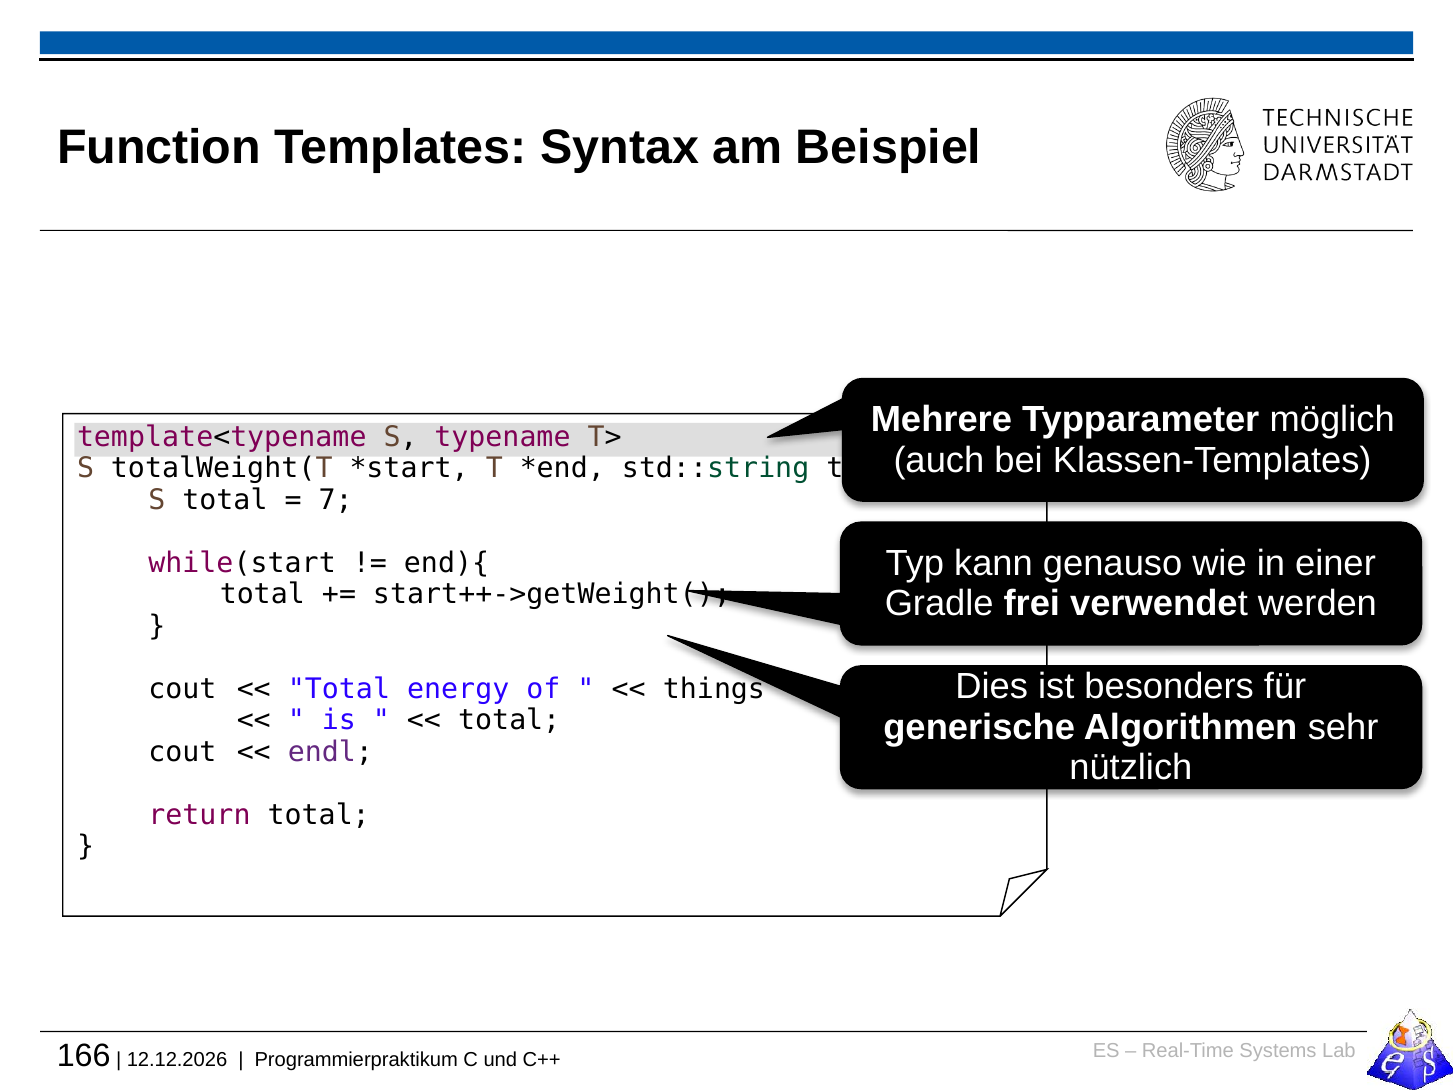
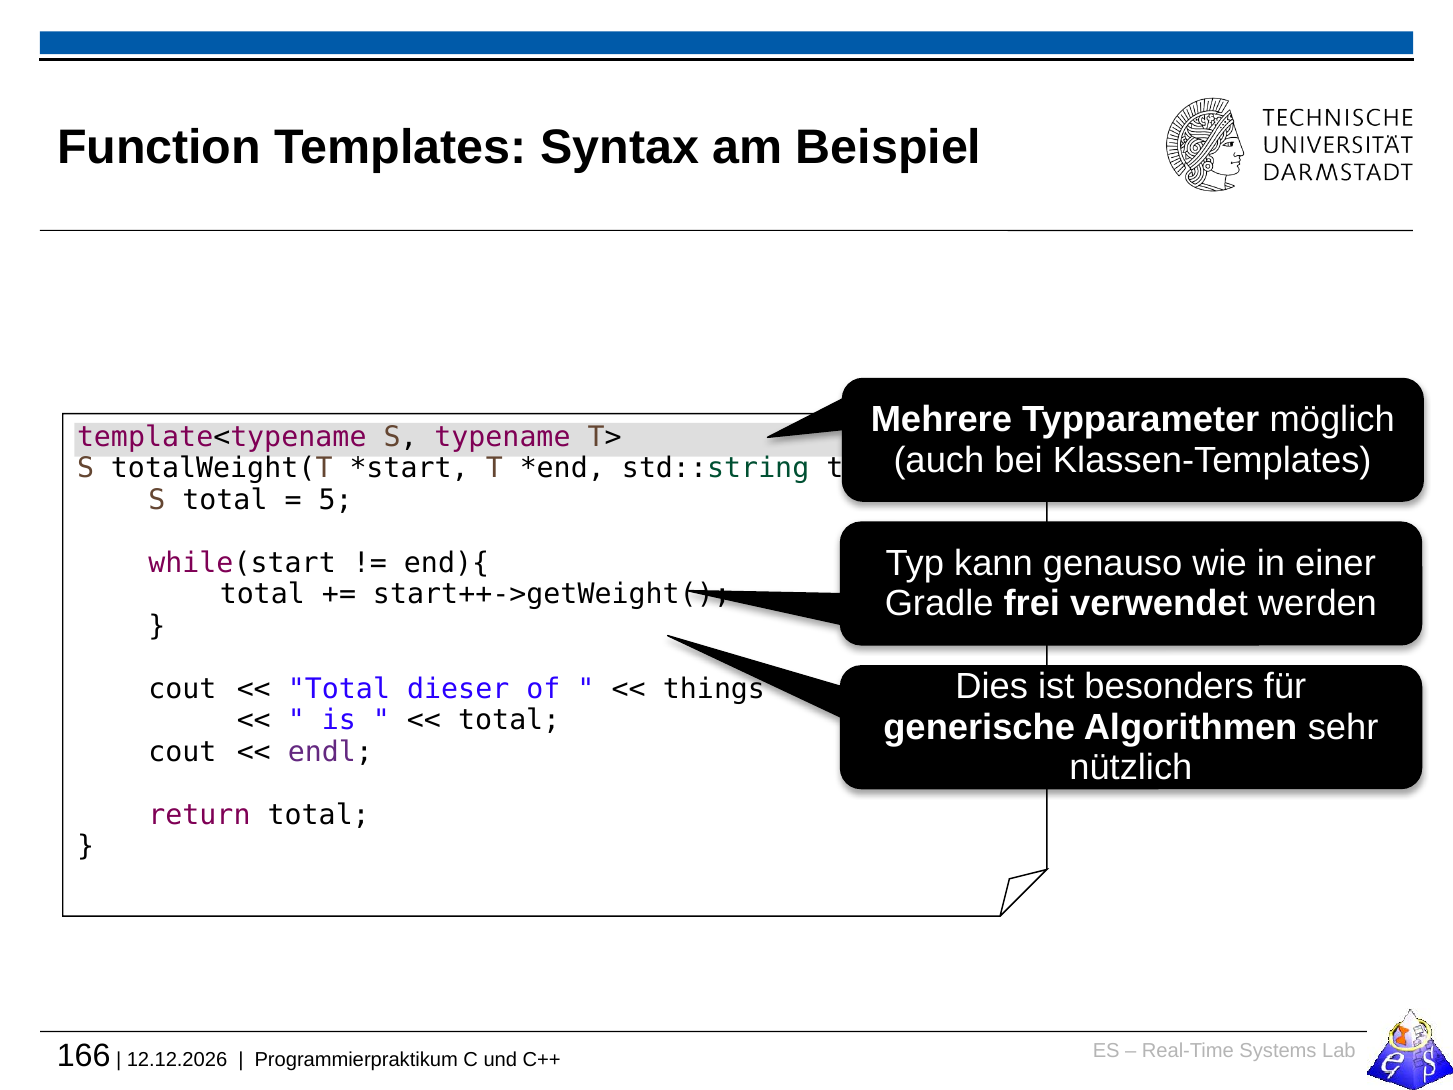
7: 7 -> 5 (336, 500)
energy: energy -> dieser (458, 689)
